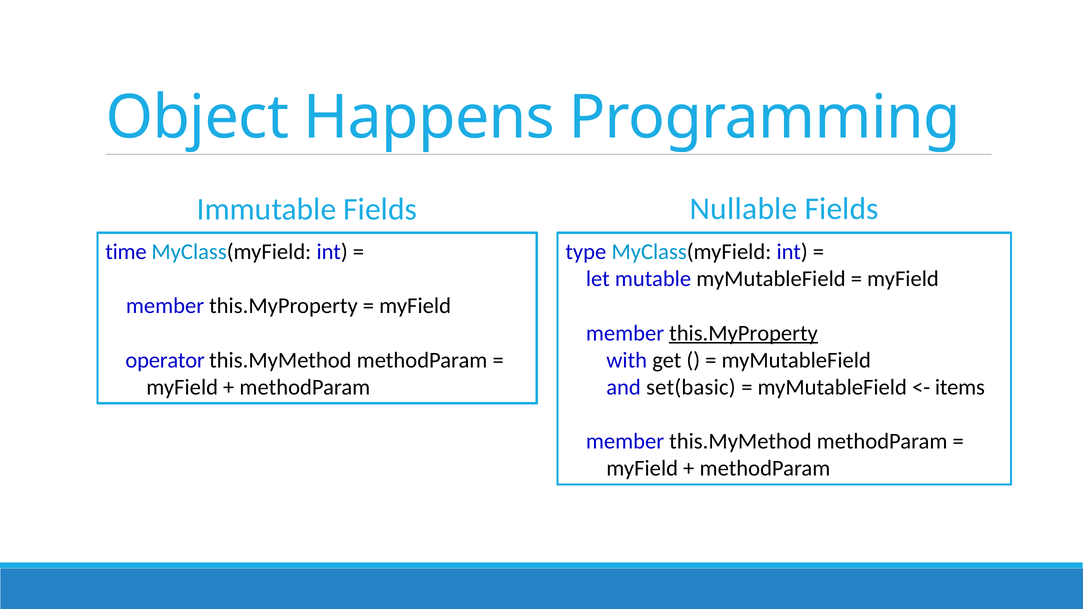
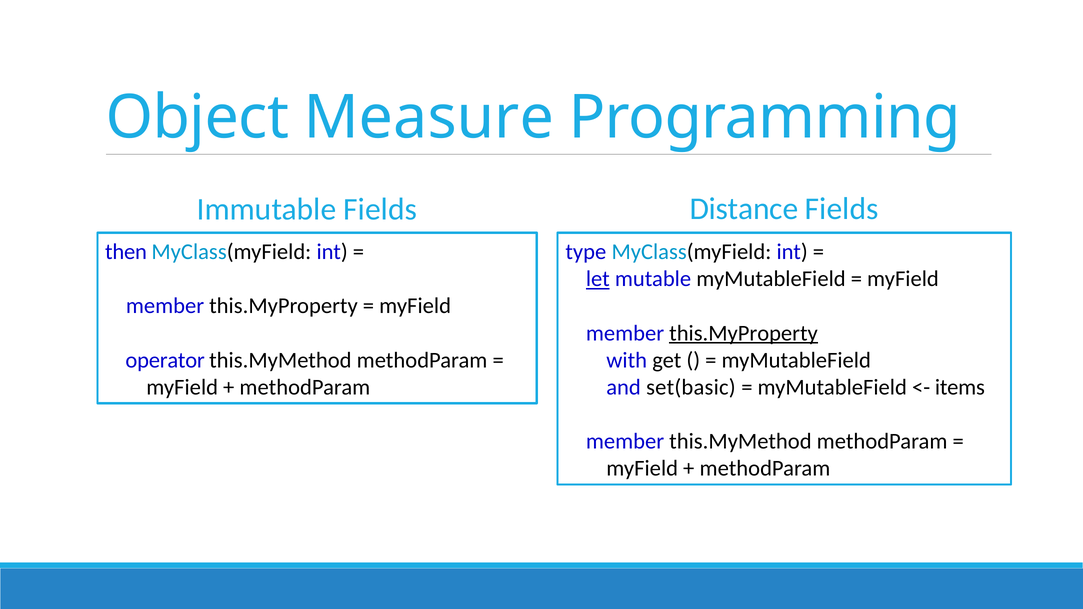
Happens: Happens -> Measure (429, 118)
Nullable: Nullable -> Distance (744, 209)
time: time -> then (126, 252)
let underline: none -> present (598, 279)
